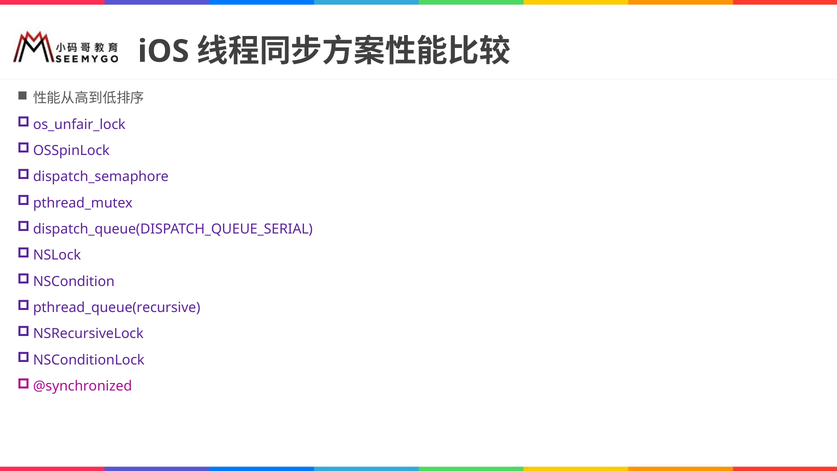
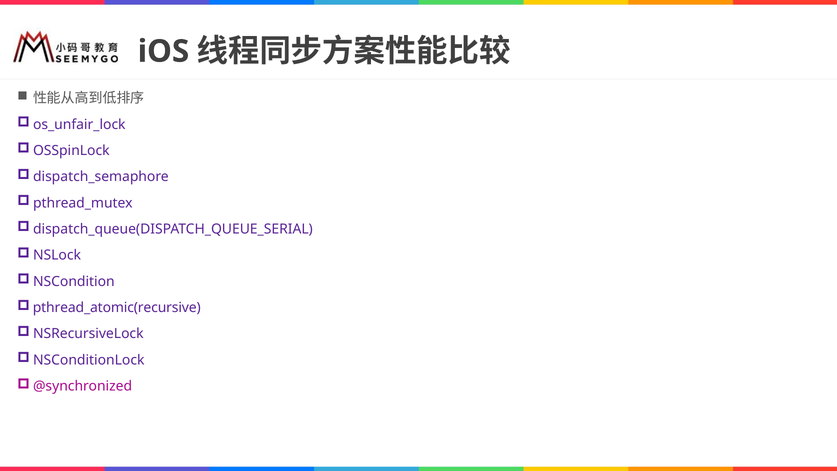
pthread_queue(recursive: pthread_queue(recursive -> pthread_atomic(recursive (117, 308)
